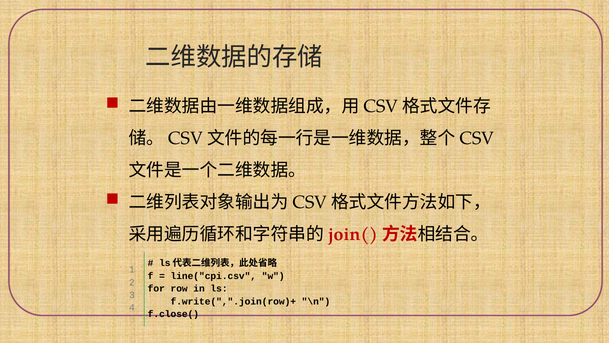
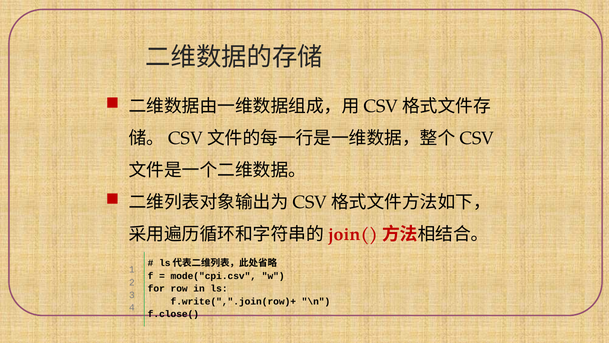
line("cpi.csv: line("cpi.csv -> mode("cpi.csv (213, 276)
